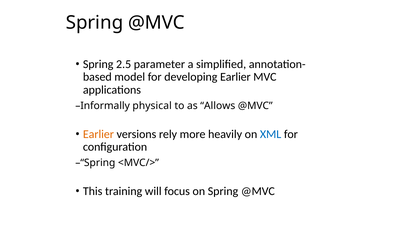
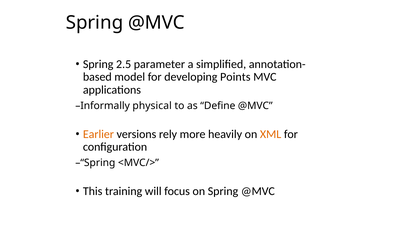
developing Earlier: Earlier -> Points (235, 77)
Allows: Allows -> Define (218, 106)
XML colour: blue -> orange (271, 134)
